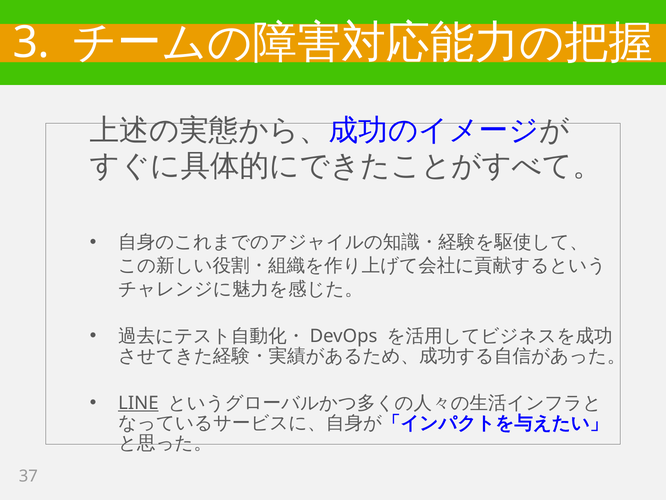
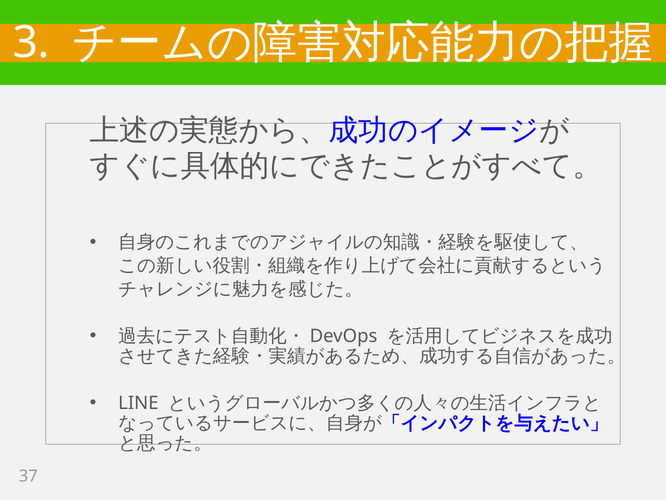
LINE underline: present -> none (138, 403)
